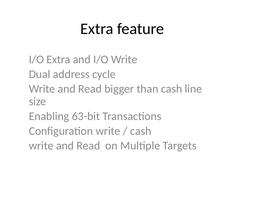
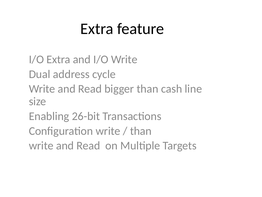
63-bit: 63-bit -> 26-bit (86, 116)
cash: cash -> than (141, 131)
